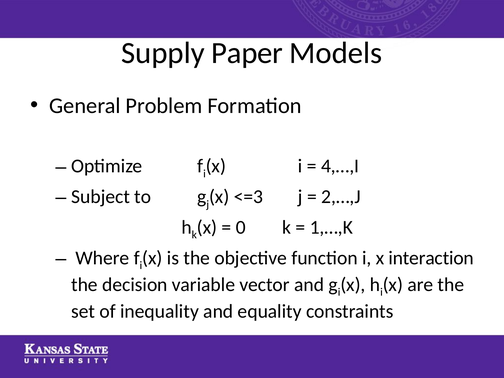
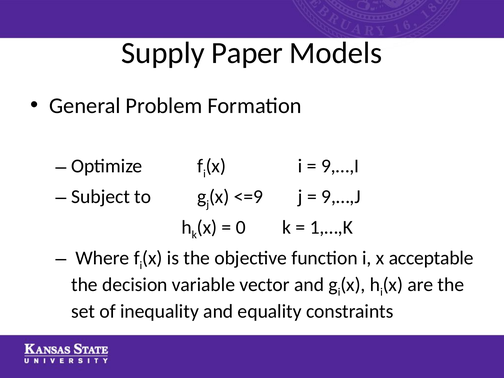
4,…,I: 4,…,I -> 9,…,I (340, 166)
<=3: <=3 -> <=9 (248, 197)
2,…,J: 2,…,J -> 9,…,J (341, 197)
interaction: interaction -> acceptable (431, 258)
